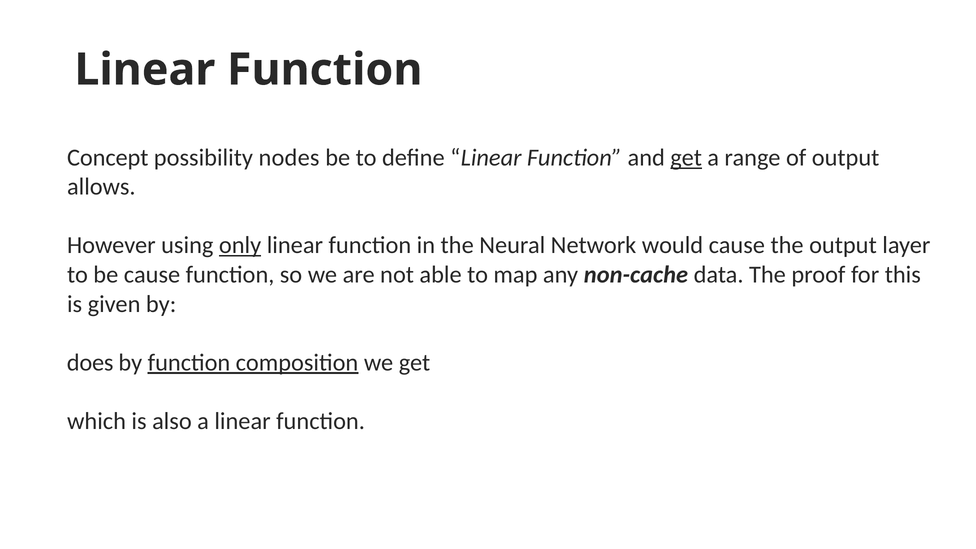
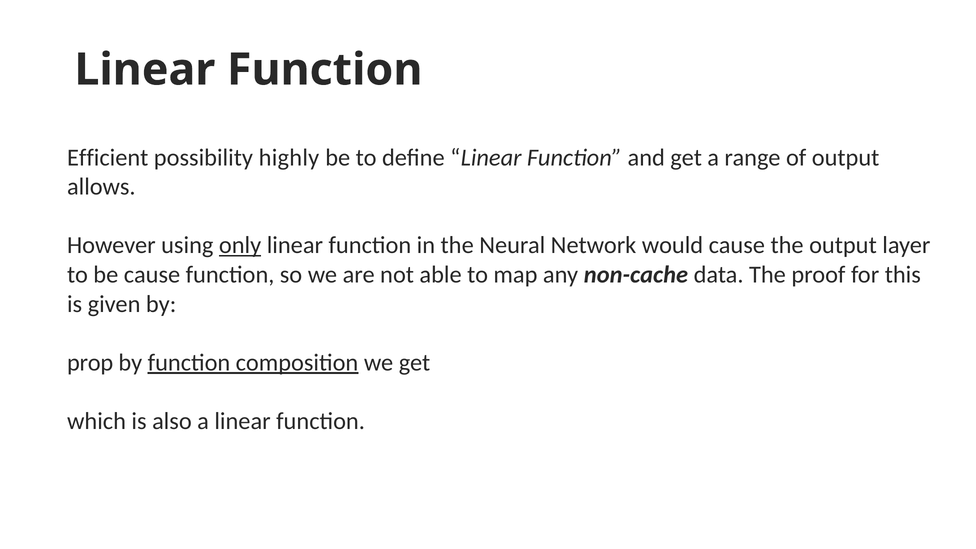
Concept: Concept -> Efficient (108, 158)
nodes: nodes -> highly (289, 158)
get underline: present -> none (686, 158)
does: does -> prop (90, 363)
